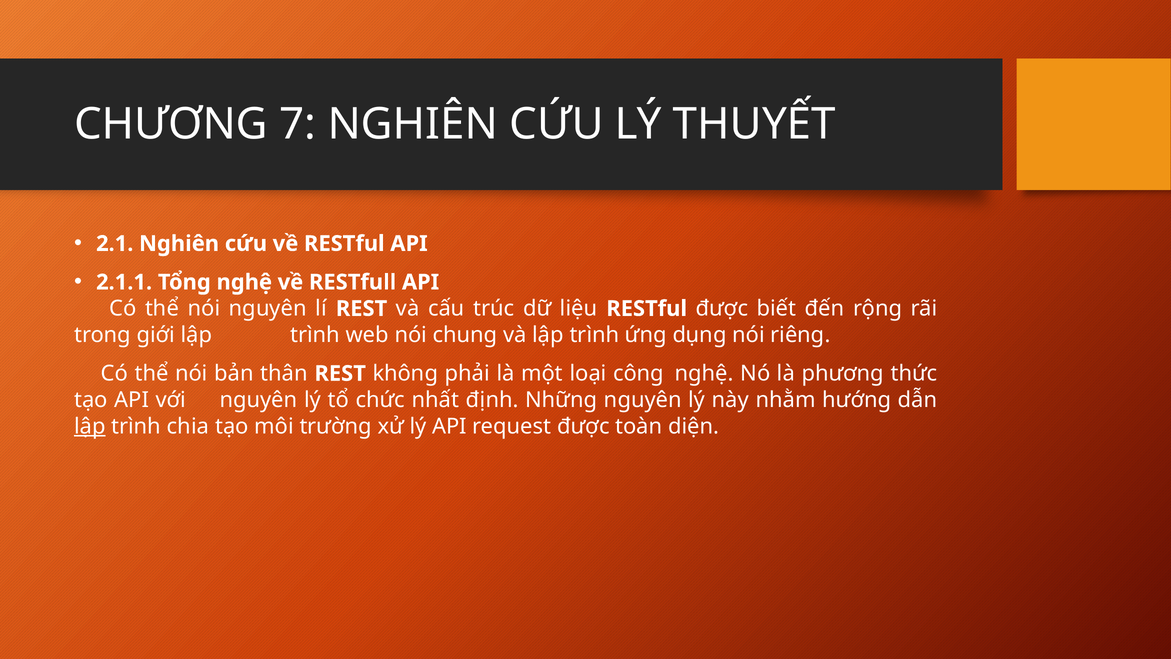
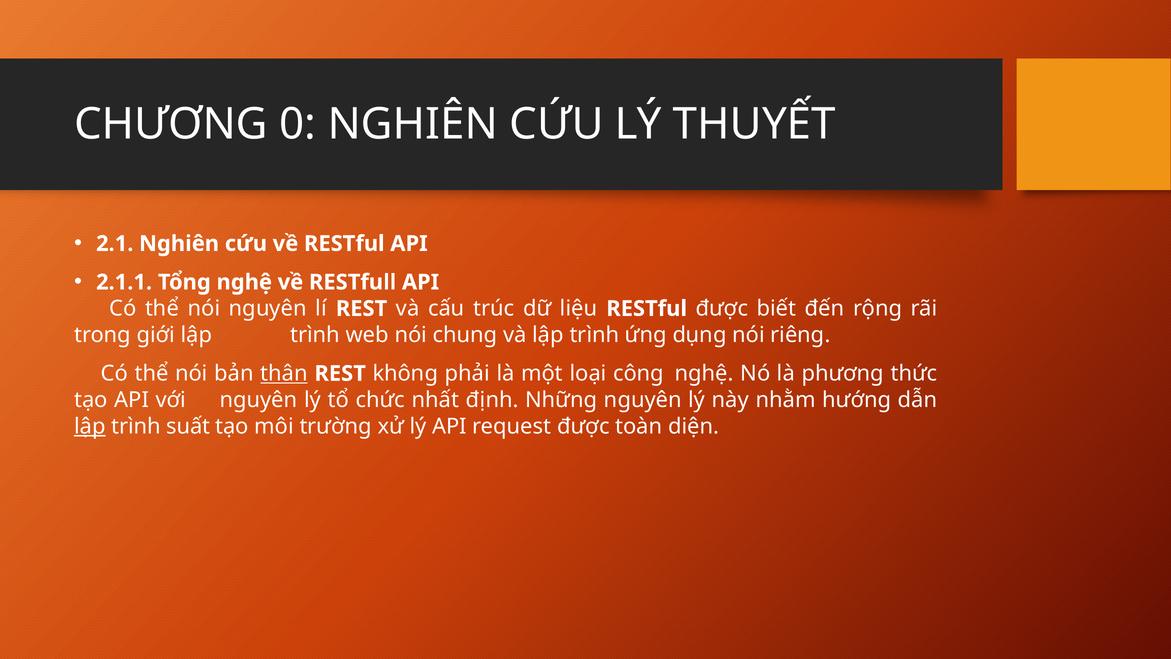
7: 7 -> 0 (298, 124)
thân underline: none -> present (284, 373)
chia: chia -> suất (188, 426)
